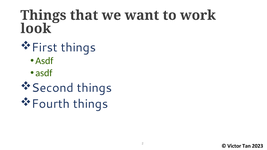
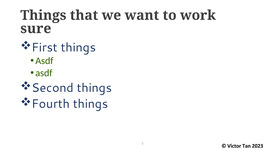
look: look -> sure (36, 29)
